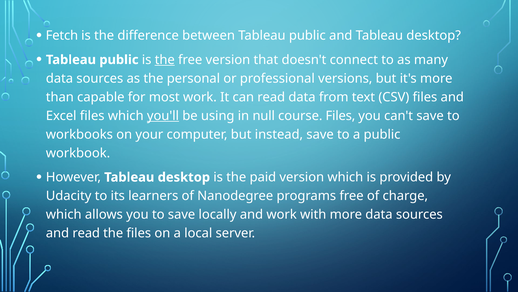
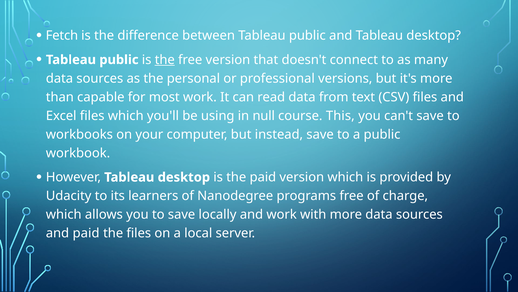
you'll underline: present -> none (163, 116)
course Files: Files -> This (340, 116)
and read: read -> paid (86, 233)
